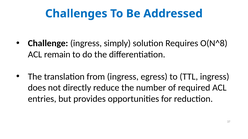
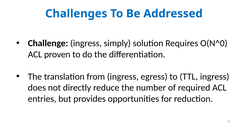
O(N^8: O(N^8 -> O(N^0 (214, 43)
remain: remain -> proven (57, 55)
